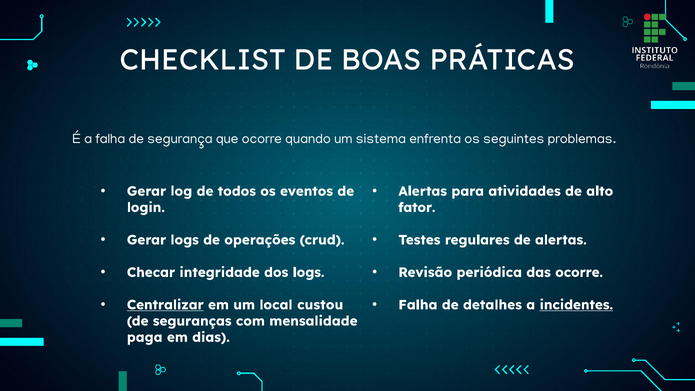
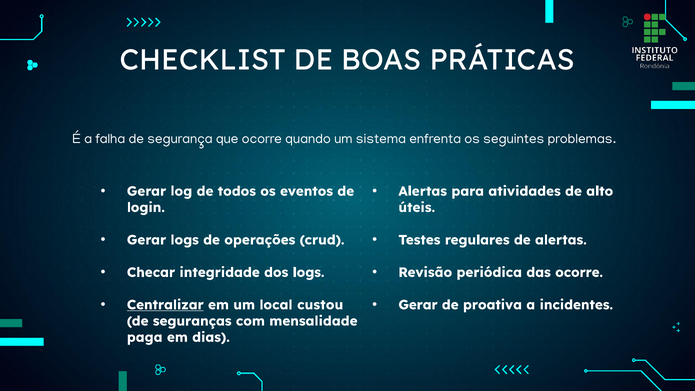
fator: fator -> úteis (417, 207)
Falha: Falha -> Gerar (418, 305)
detalhes: detalhes -> proativa (493, 305)
incidentes underline: present -> none (576, 305)
